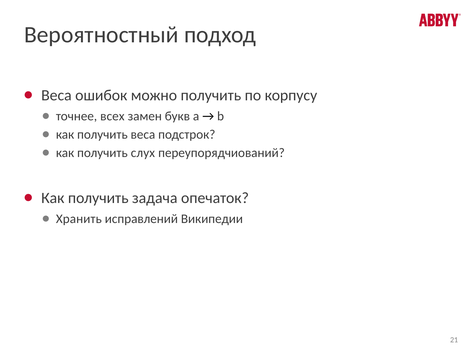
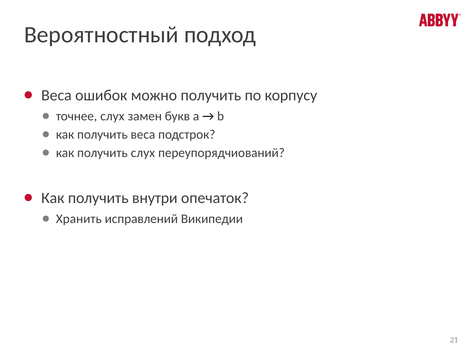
точнее всех: всех -> слух (112, 116)
задача: задача -> внутри (155, 198)
